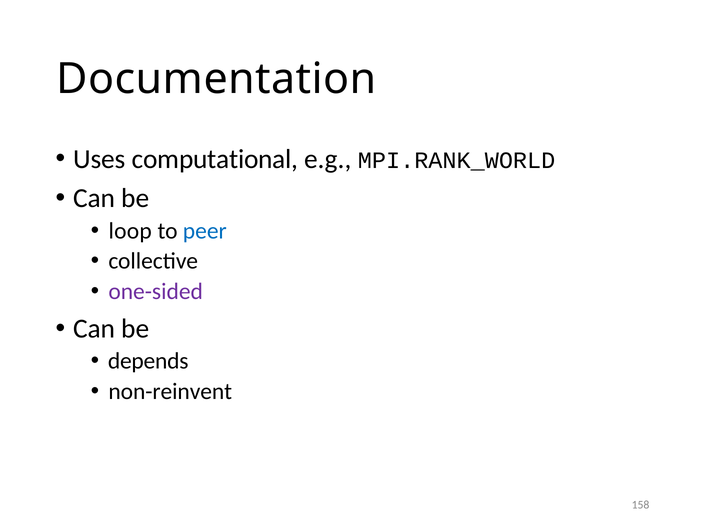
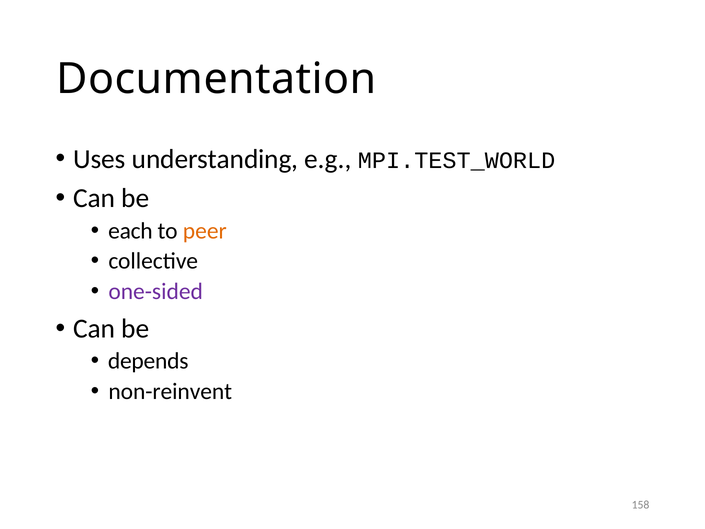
computational: computational -> understanding (215, 159)
MPI.RANK_WORLD: MPI.RANK_WORLD -> MPI.TEST_WORLD (457, 160)
loop: loop -> each (130, 231)
peer colour: blue -> orange (205, 231)
